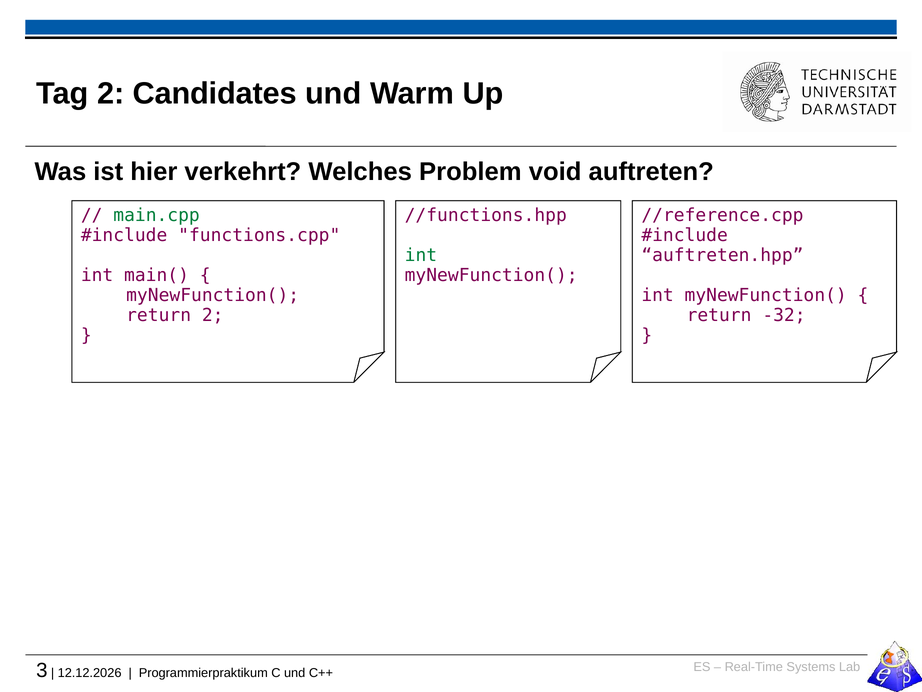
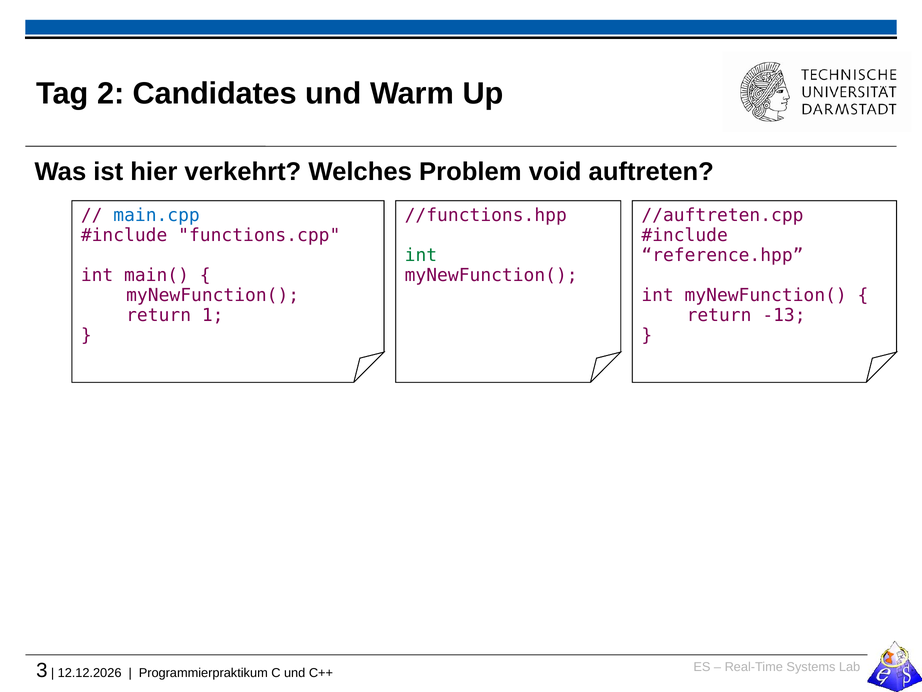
main.cpp colour: green -> blue (157, 215)
//reference.cpp: //reference.cpp -> //auftreten.cpp (722, 215)
auftreten.hpp: auftreten.hpp -> reference.hpp (722, 255)
return 2: 2 -> 1 (213, 315)
-32: -32 -> -13 (784, 315)
